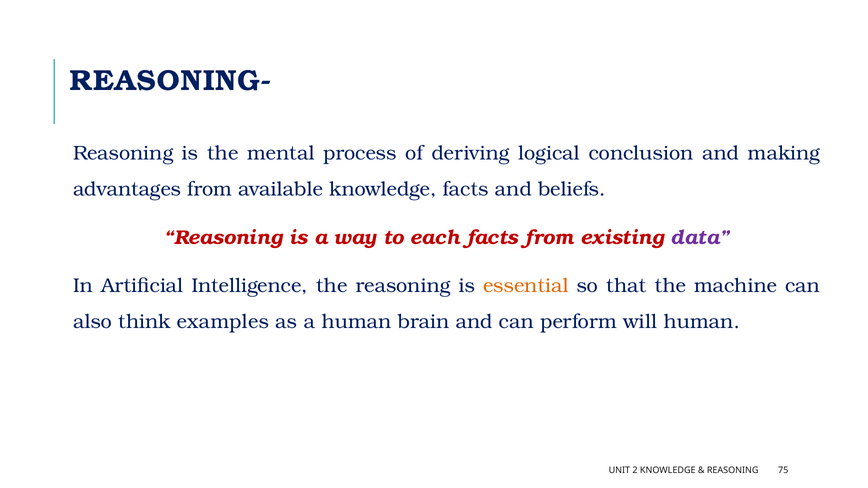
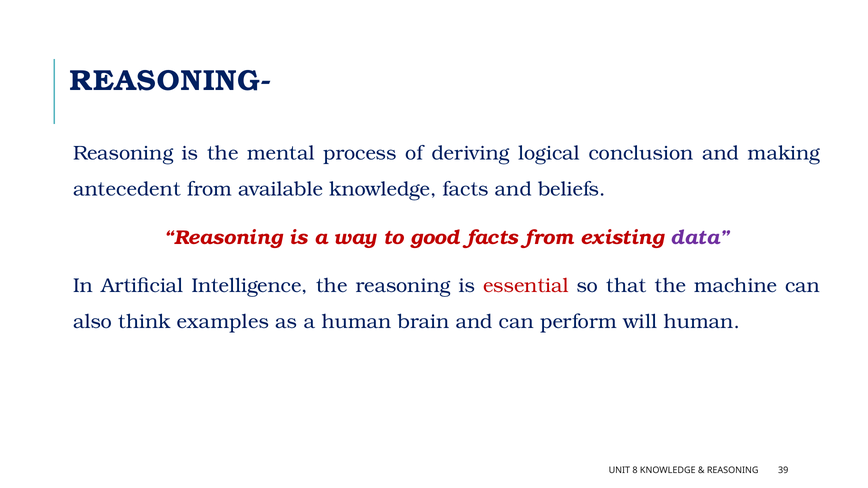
advantages: advantages -> antecedent (127, 189)
each: each -> good (435, 238)
essential colour: orange -> red (526, 286)
2: 2 -> 8 (635, 470)
75: 75 -> 39 (783, 470)
